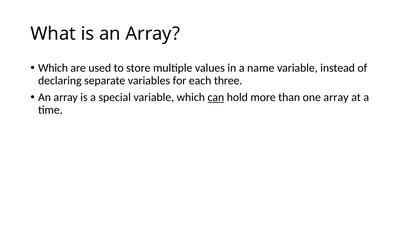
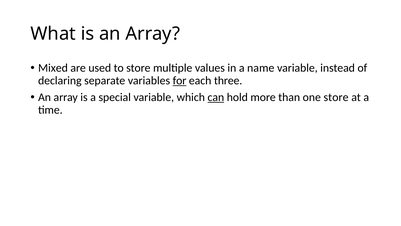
Which: Which -> Mixed (53, 68)
for underline: none -> present (180, 80)
one array: array -> store (336, 97)
